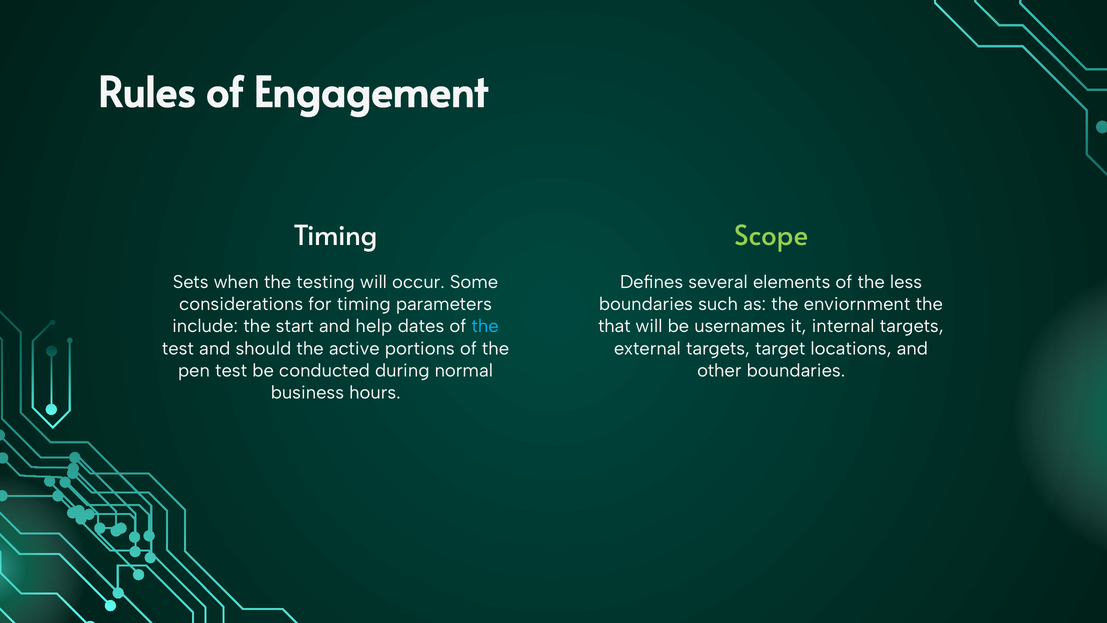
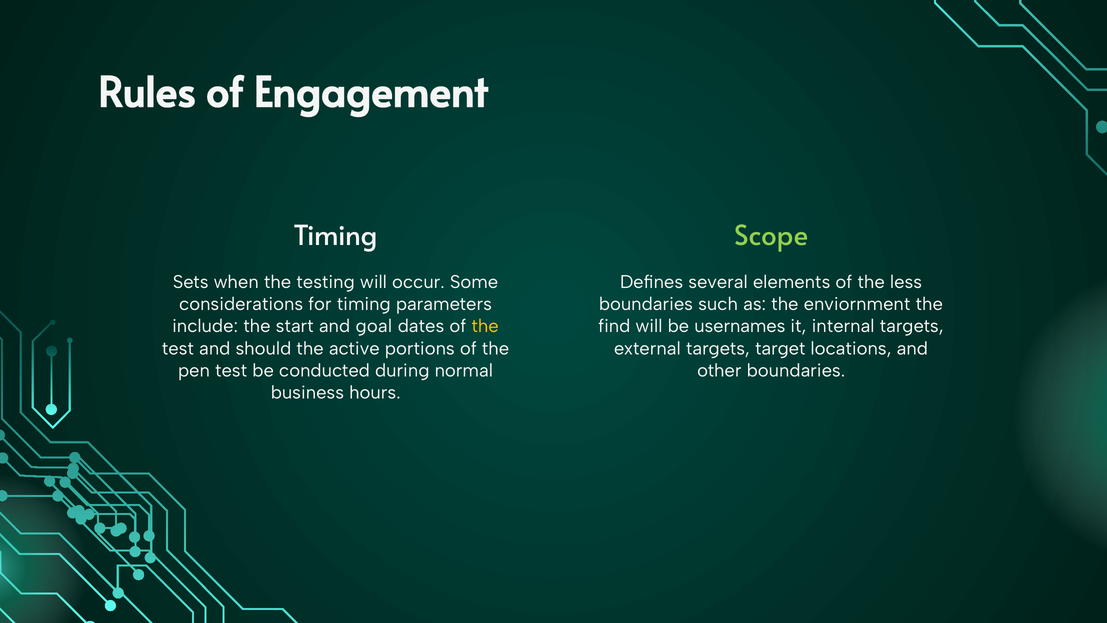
help: help -> goal (374, 326)
the colour: light blue -> yellow (485, 326)
that: that -> find (614, 326)
